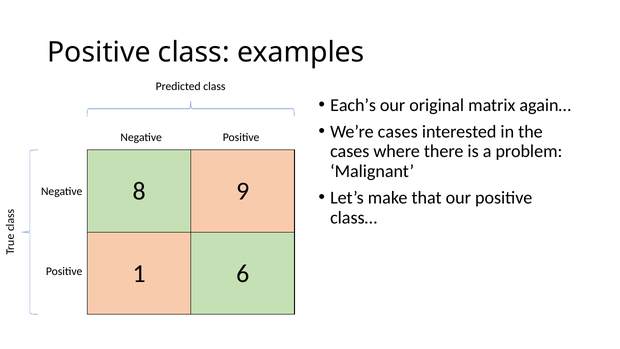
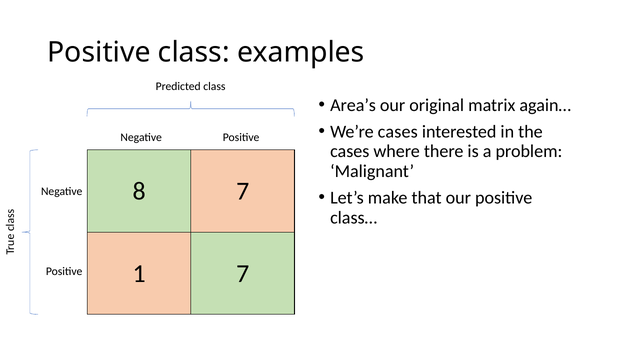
Each’s: Each’s -> Area’s (353, 105)
8 9: 9 -> 7 (243, 191)
1 6: 6 -> 7 (243, 273)
